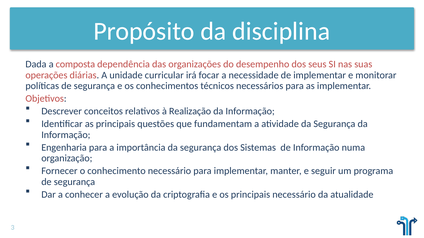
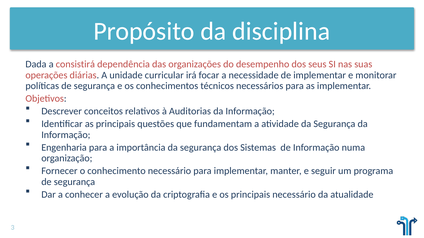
composta: composta -> consistirá (75, 64)
Realização: Realização -> Auditorias (190, 112)
